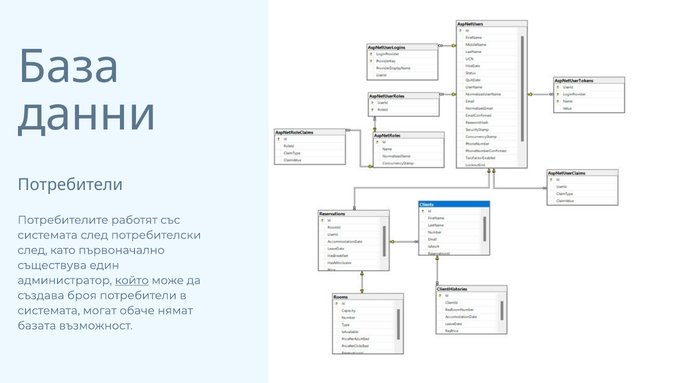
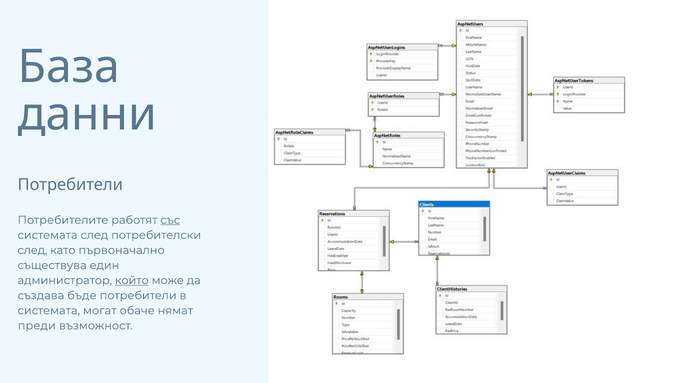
със underline: none -> present (170, 220)
броя: броя -> бъде (82, 295)
базата: базата -> преди (37, 325)
